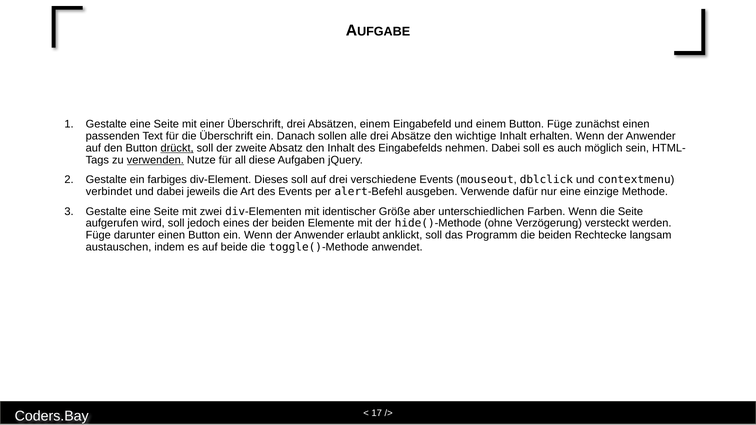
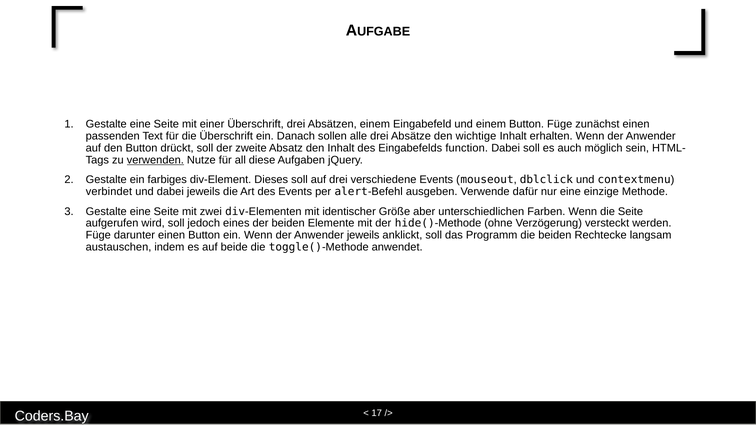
drückt underline: present -> none (177, 148)
nehmen: nehmen -> function (467, 148)
Anwender erlaubt: erlaubt -> jeweils (363, 235)
